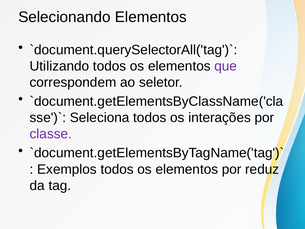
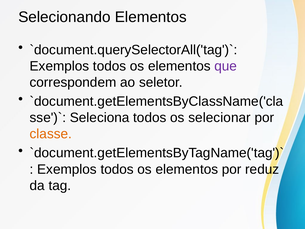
Utilizando: Utilizando -> Exemplos (59, 66)
interações: interações -> selecionar (220, 118)
classe colour: purple -> orange (51, 134)
